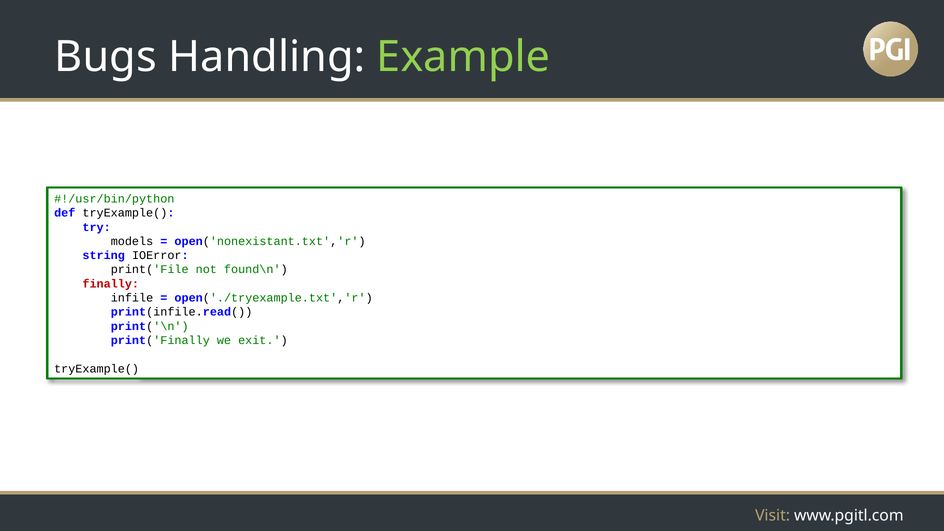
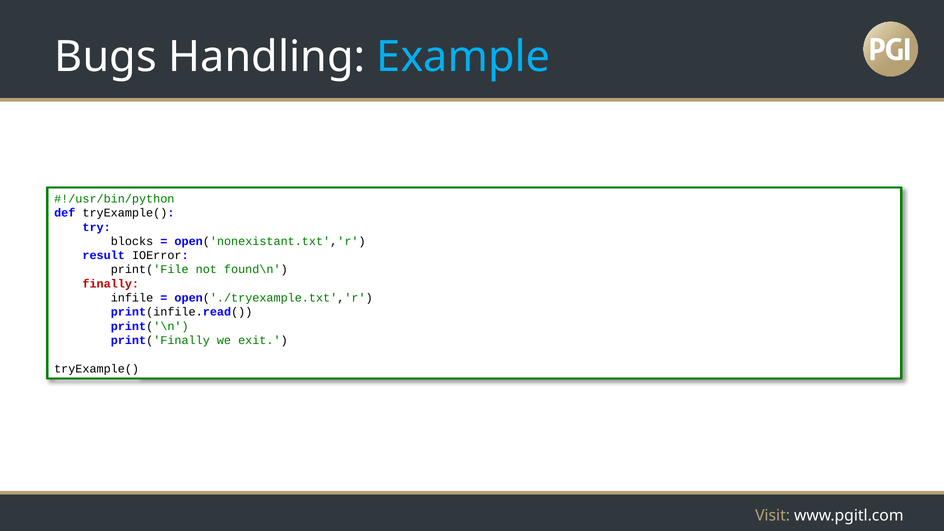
Example colour: light green -> light blue (463, 57)
models: models -> blocks (132, 241)
string: string -> result (104, 255)
